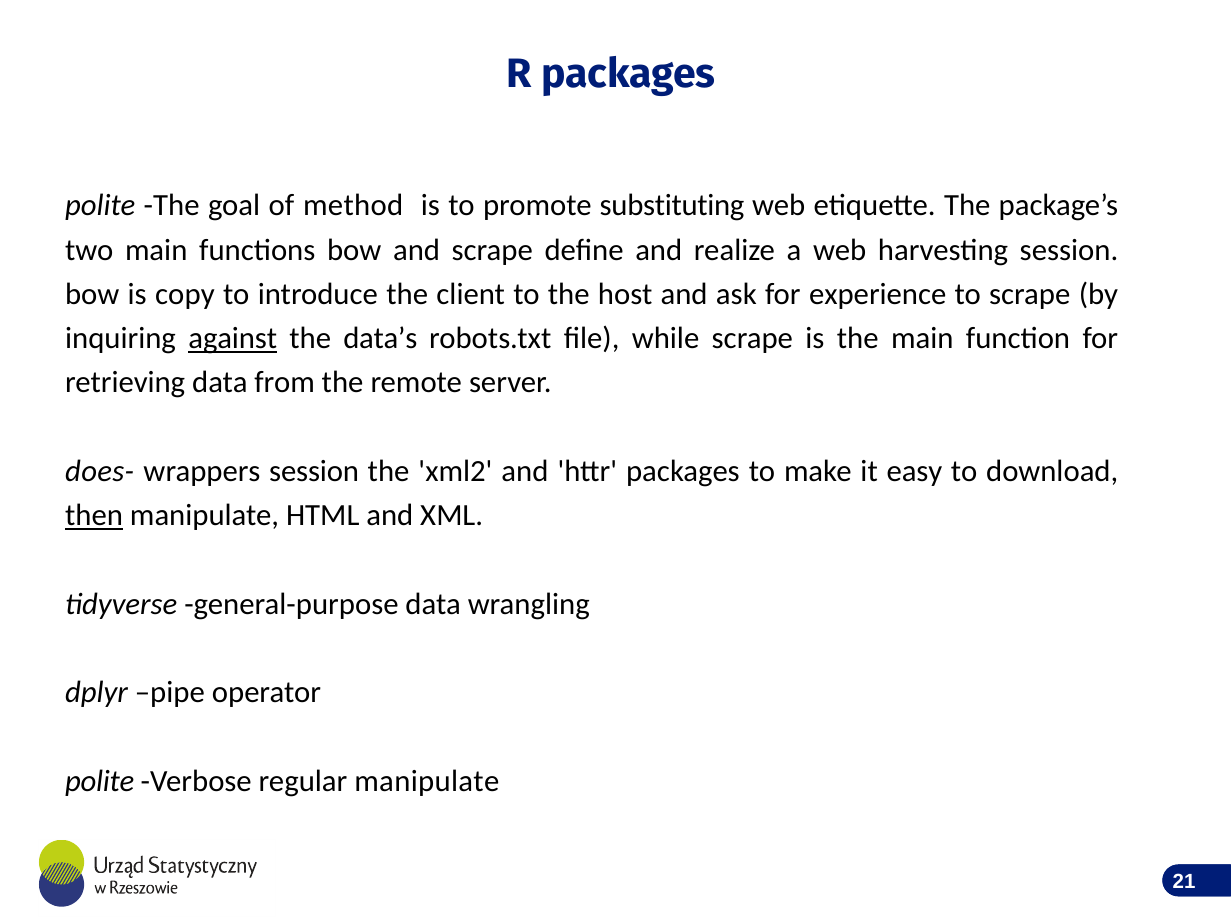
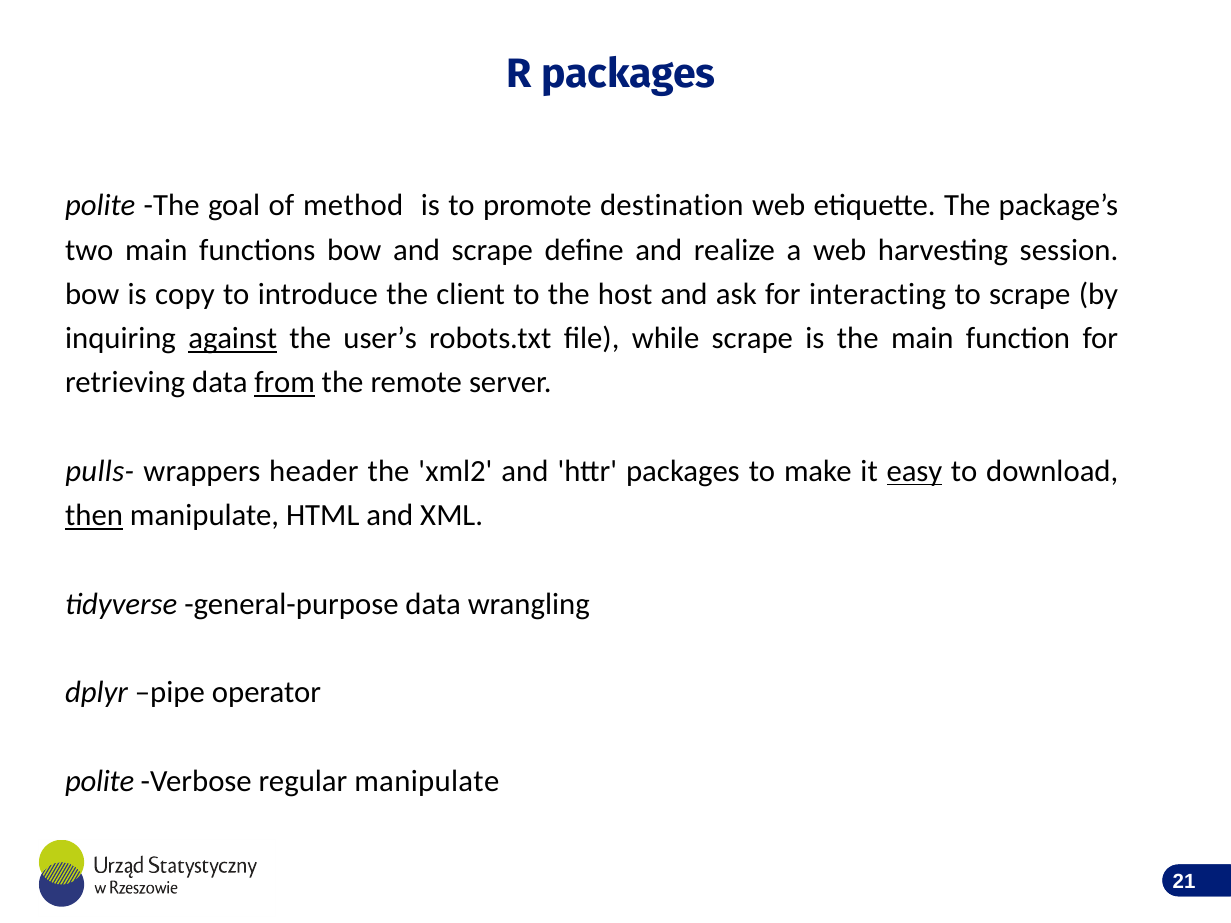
substituting: substituting -> destination (672, 206)
experience: experience -> interacting (878, 294)
data’s: data’s -> user’s (380, 339)
from underline: none -> present (285, 383)
does-: does- -> pulls- (100, 471)
wrappers session: session -> header (314, 471)
easy underline: none -> present (914, 471)
